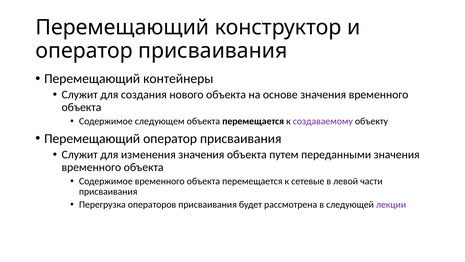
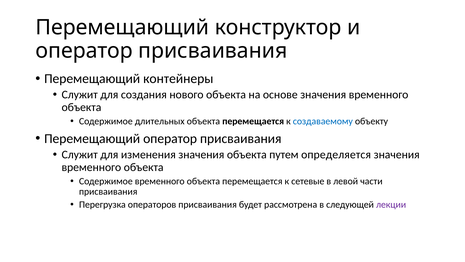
следующем: следующем -> длительных (160, 121)
создаваемому colour: purple -> blue (323, 121)
переданными: переданными -> определяется (336, 154)
